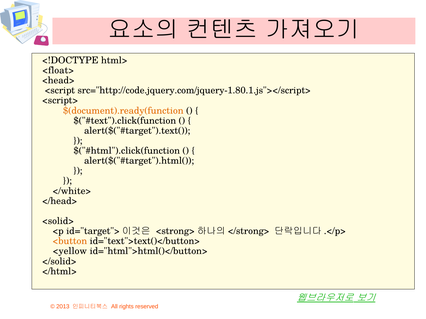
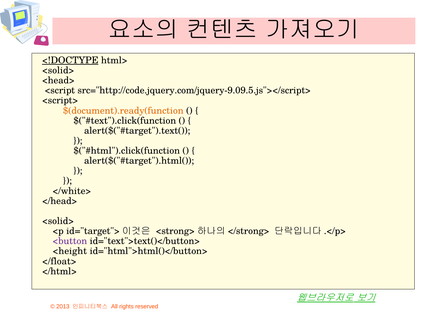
<!DOCTYPE underline: none -> present (70, 60)
<float>: <float> -> <solid> (58, 70)
src="http://code.jquery.com/jquery-1.80.1.js"></script>: src="http://code.jquery.com/jquery-1.80.1.js"></script> -> src="http://code.jquery.com/jquery-9.09.5.js"></script> (194, 91)
<button colour: orange -> purple (70, 242)
<yellow: <yellow -> <height (70, 252)
</solid>: </solid> -> </float> (59, 262)
